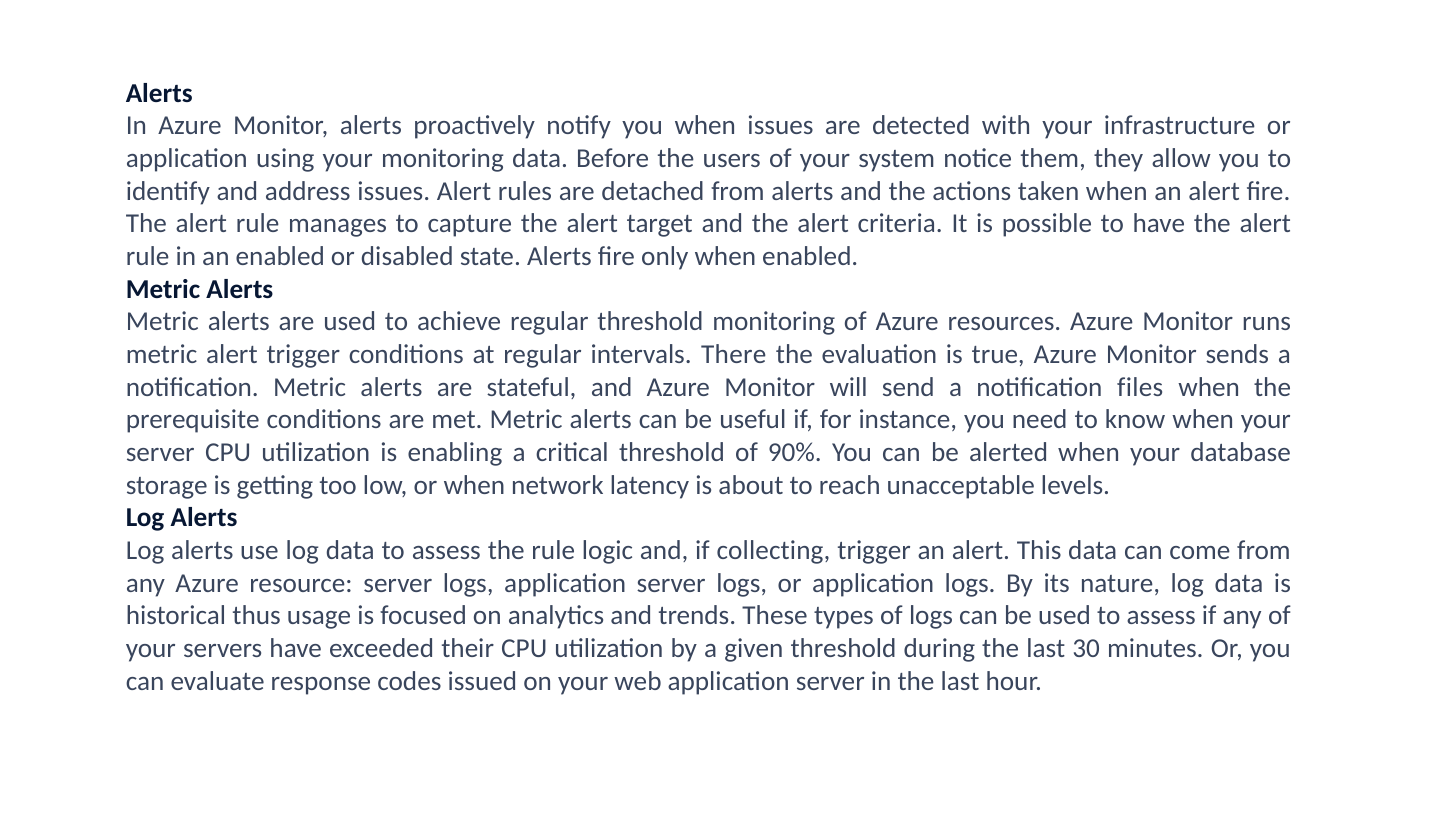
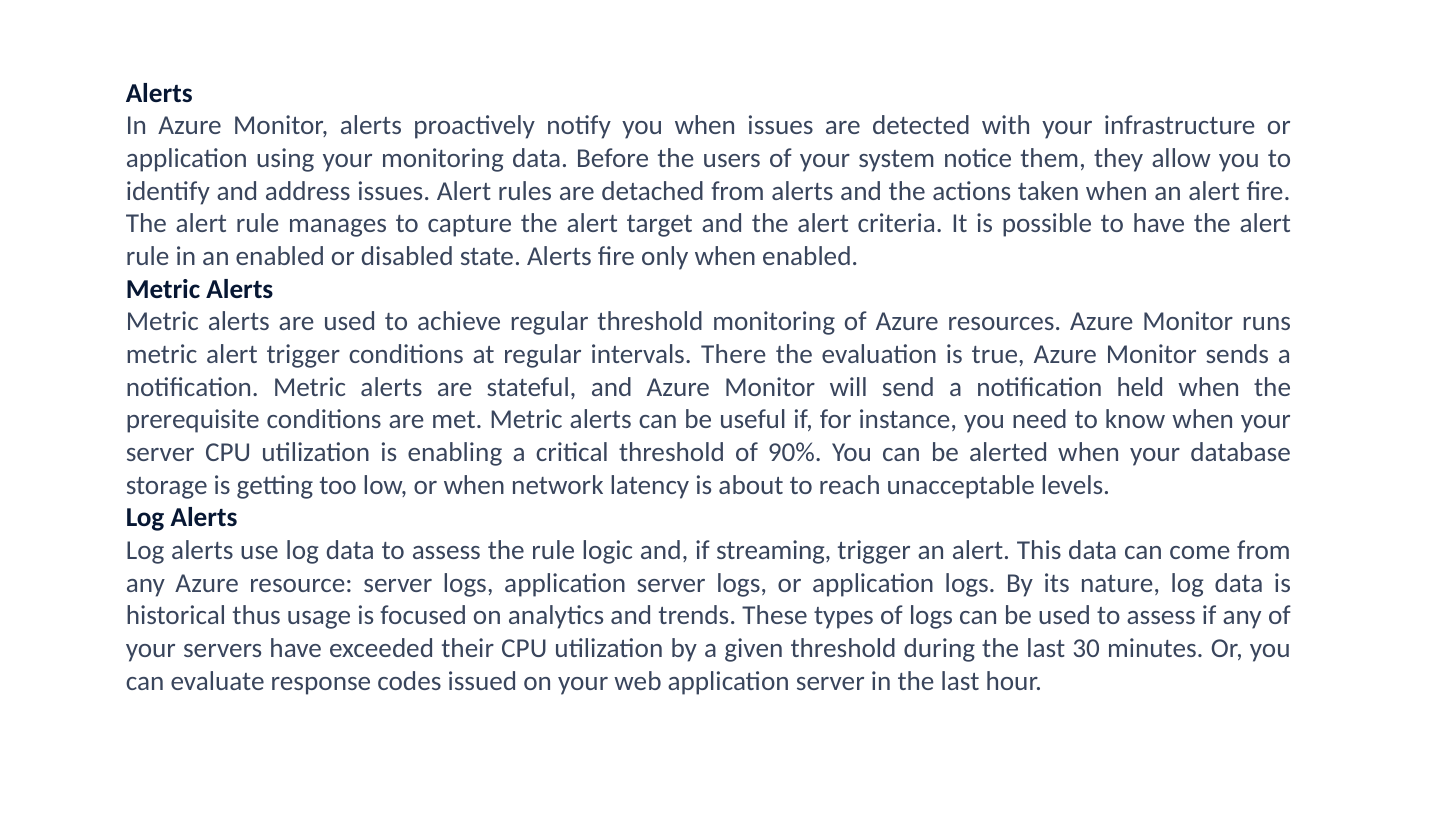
files: files -> held (1140, 387)
collecting: collecting -> streaming (774, 551)
